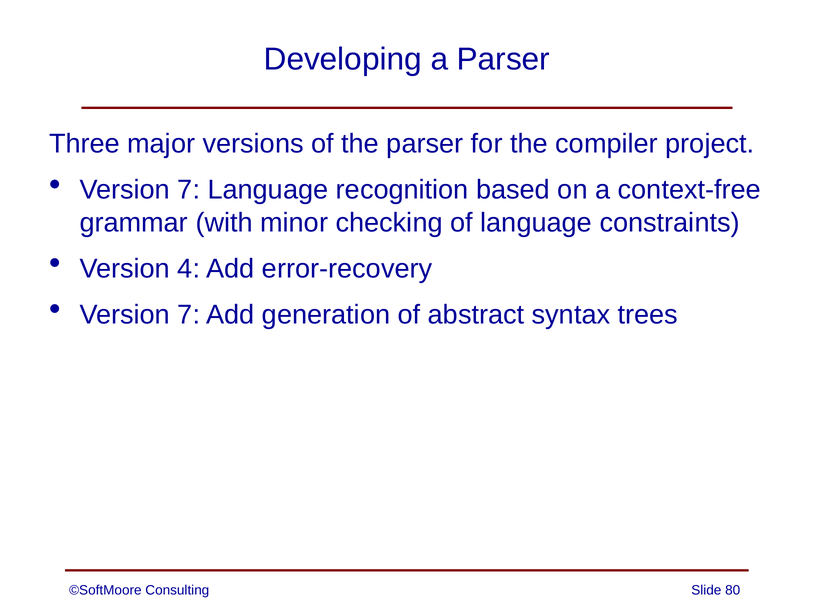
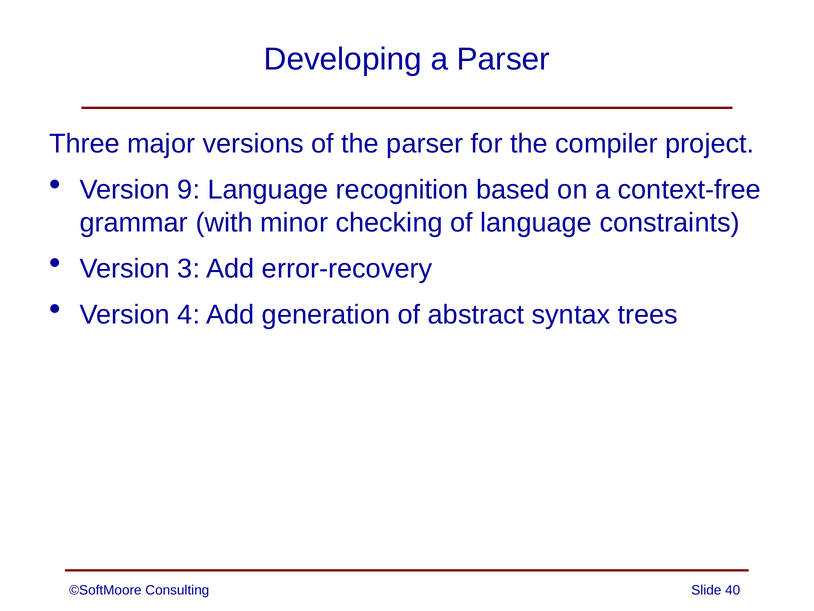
7: 7 -> 9 (189, 190)
4: 4 -> 3 (189, 268)
7: 7 -> 4 (189, 315)
80: 80 -> 40 (733, 590)
